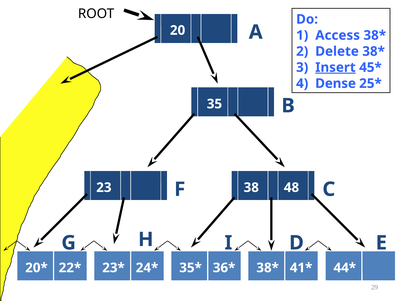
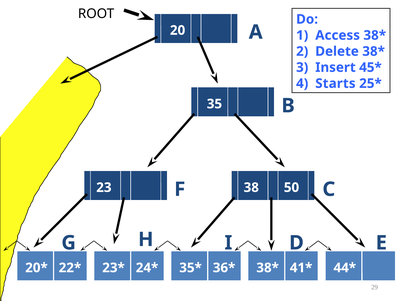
Insert underline: present -> none (335, 68)
Dense: Dense -> Starts (335, 84)
48: 48 -> 50 (291, 188)
